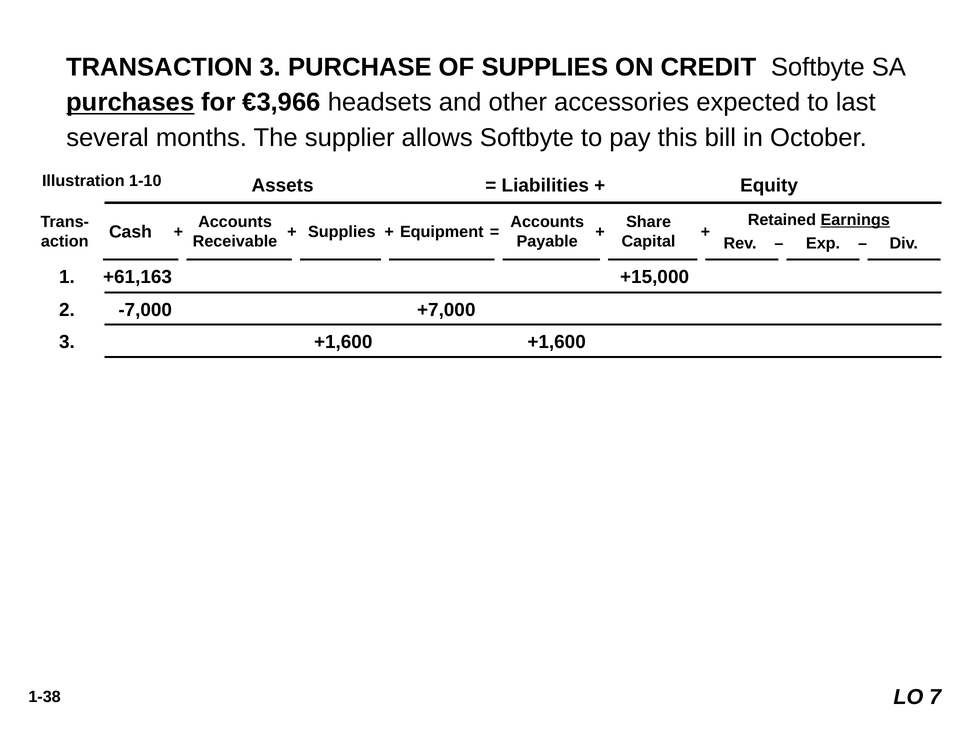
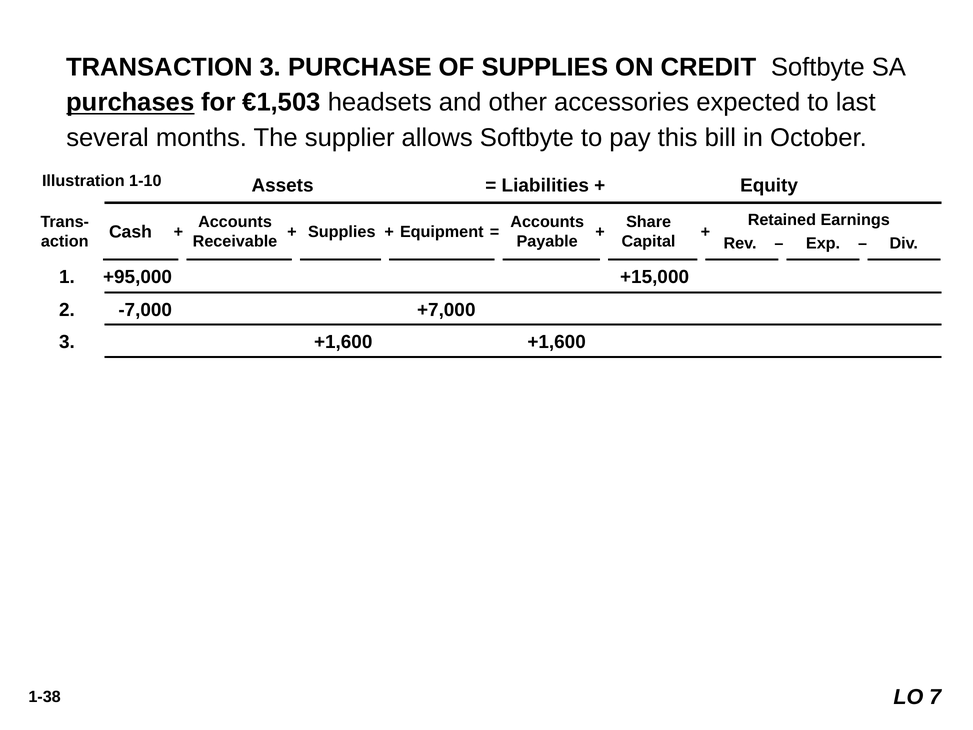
€3,966: €3,966 -> €1,503 (282, 102)
Earnings underline: present -> none (855, 220)
+61,163: +61,163 -> +95,000 (137, 277)
